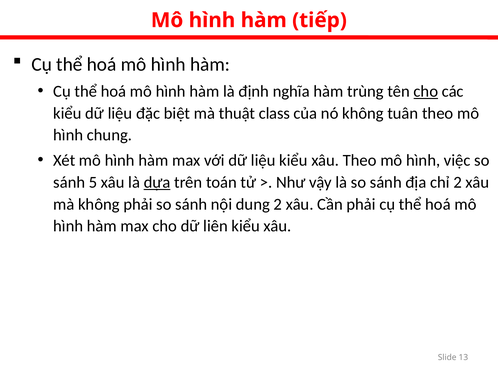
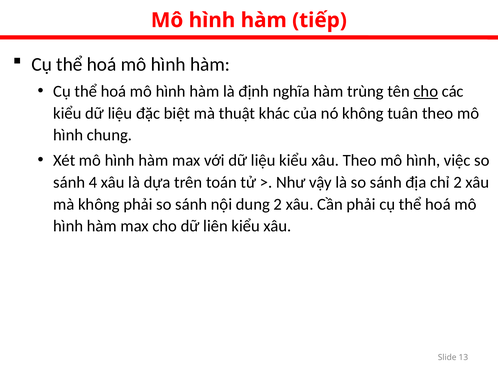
class: class -> khác (274, 113)
5: 5 -> 4 (93, 182)
dựa underline: present -> none (157, 182)
